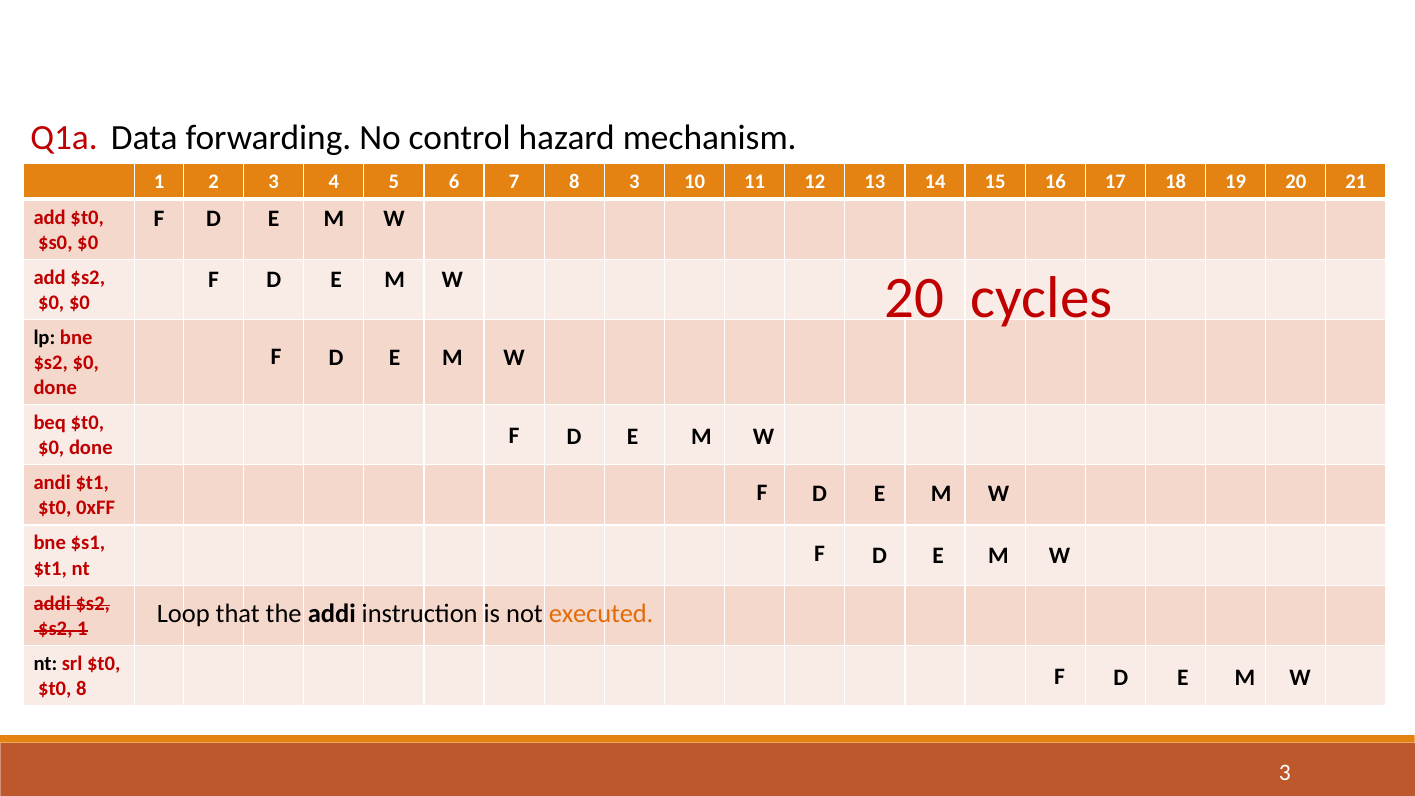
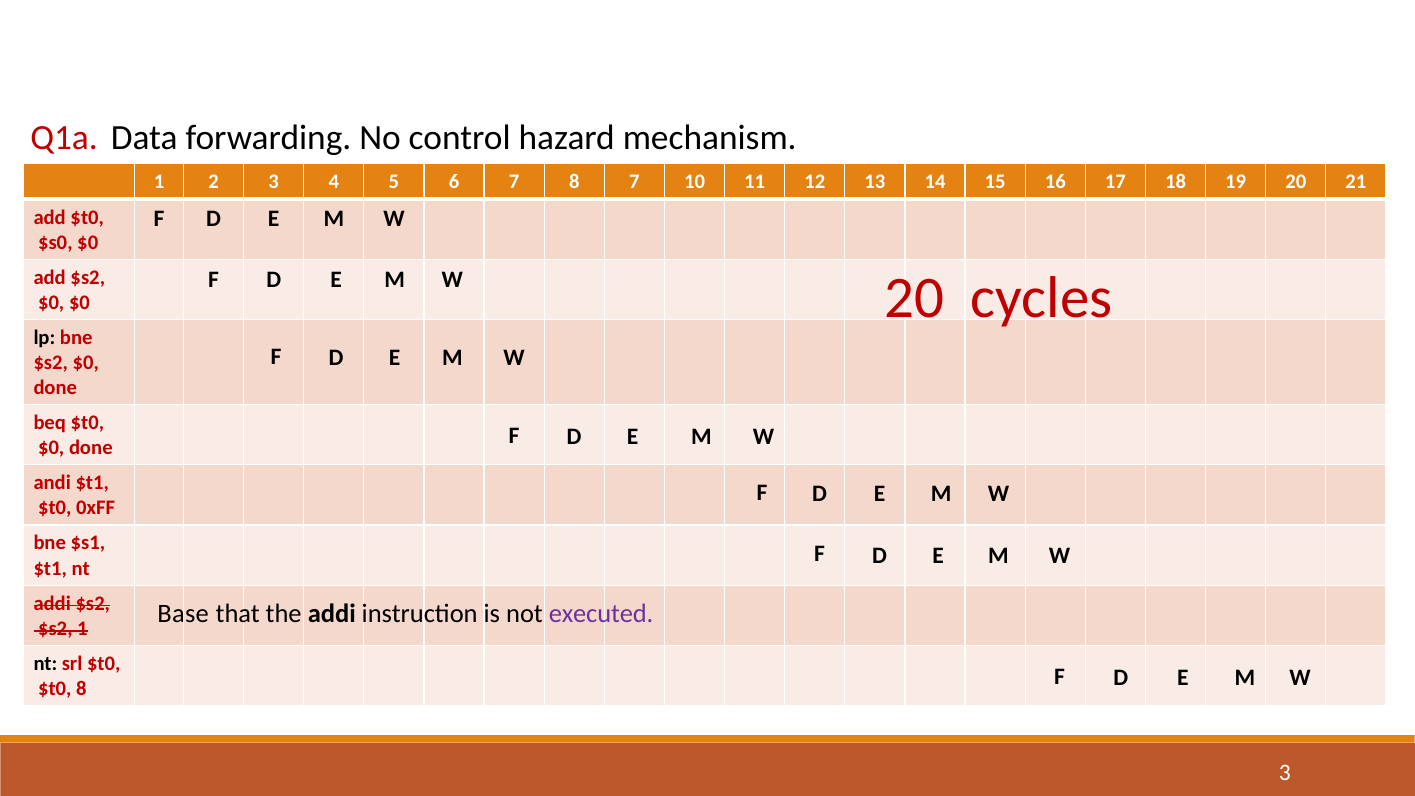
8 3: 3 -> 7 (634, 182)
Loop: Loop -> Base (183, 614)
executed colour: orange -> purple (601, 614)
